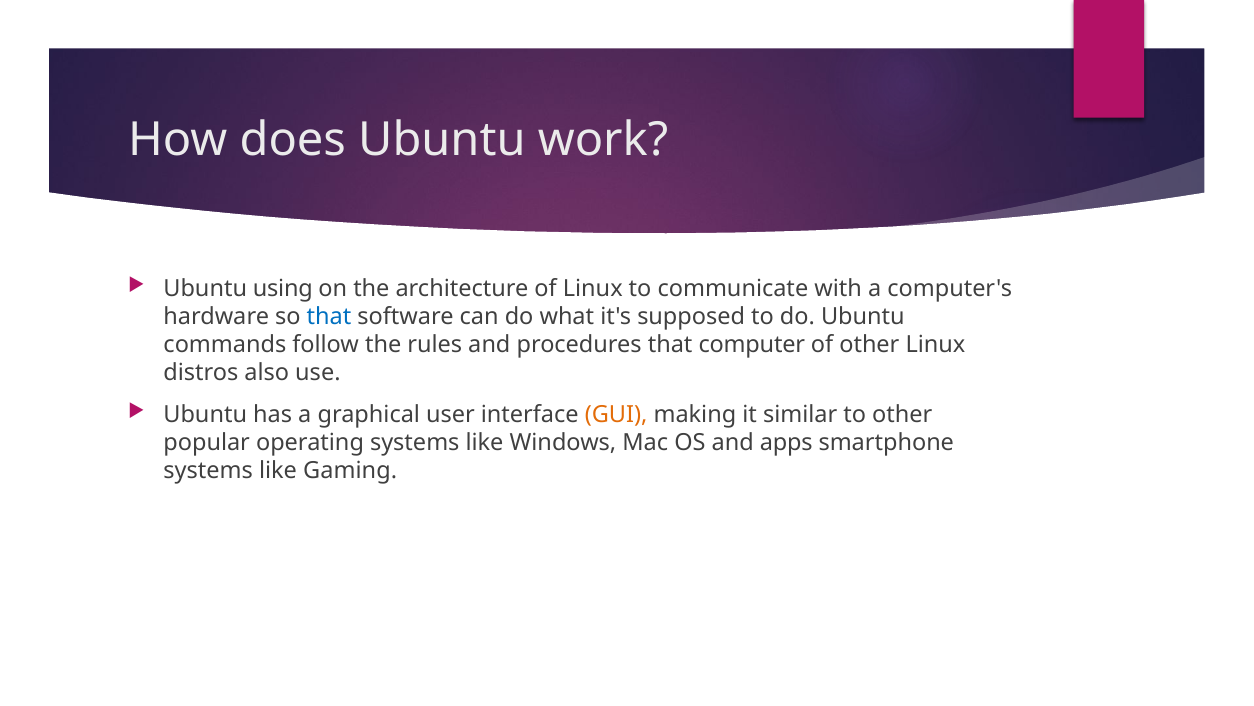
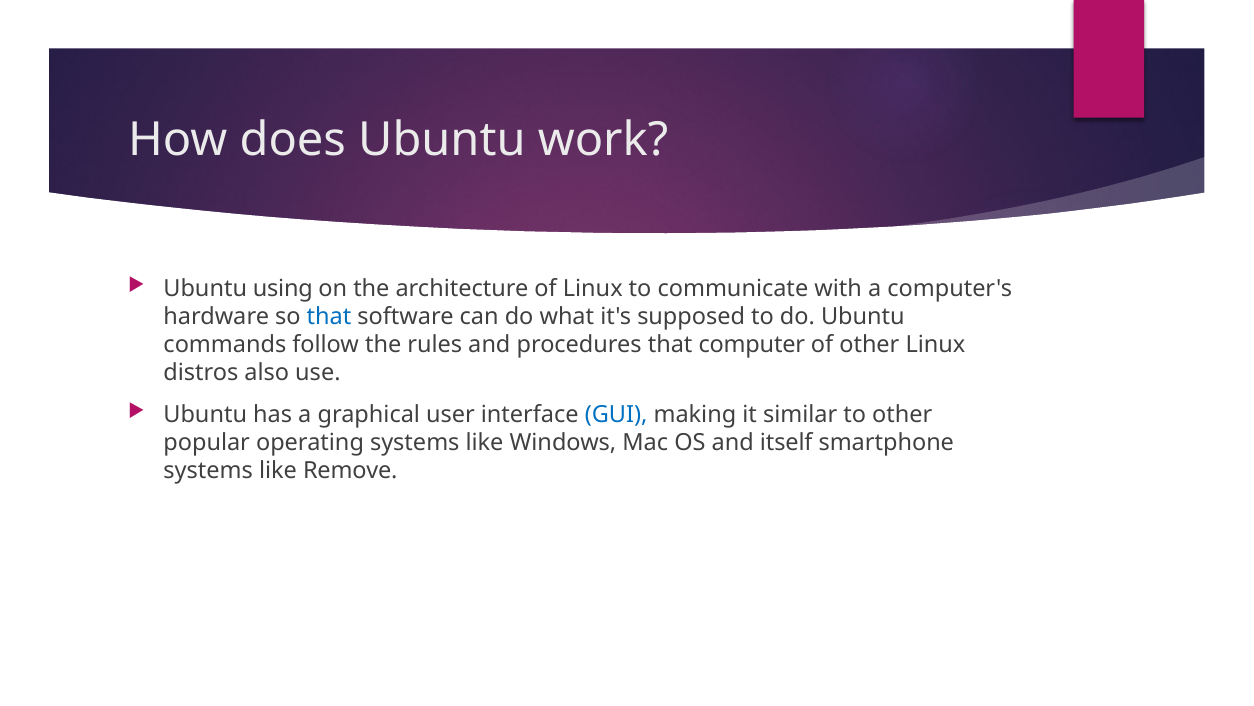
GUI colour: orange -> blue (616, 414)
apps: apps -> itself (786, 442)
Gaming: Gaming -> Remove (350, 471)
